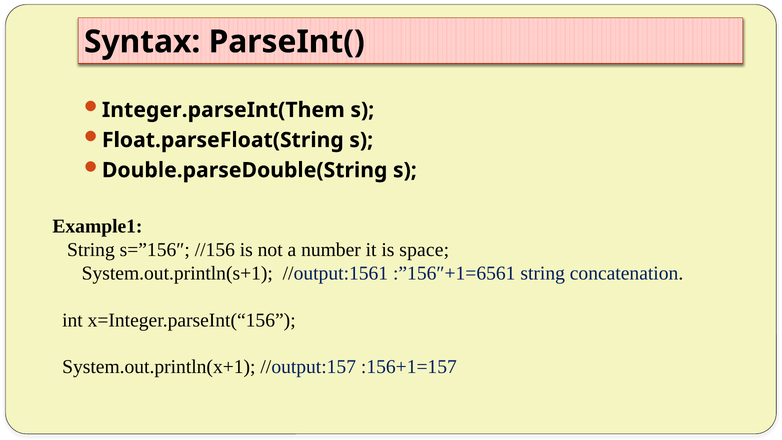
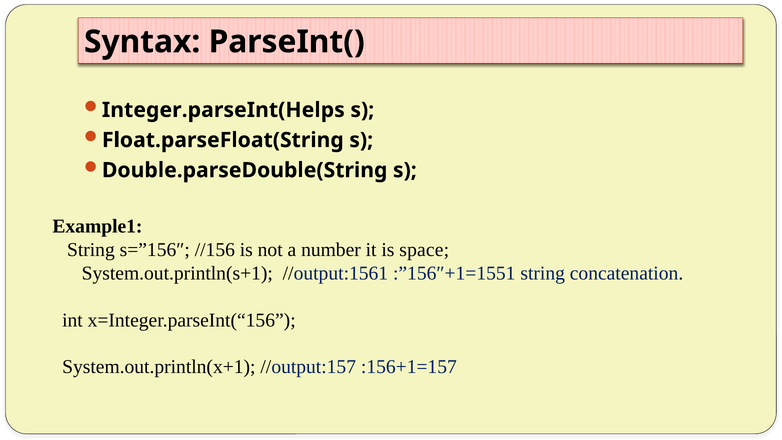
Integer.parseInt(Them: Integer.parseInt(Them -> Integer.parseInt(Helps (223, 110)
:”156″+1=6561: :”156″+1=6561 -> :”156″+1=1551 (454, 273)
